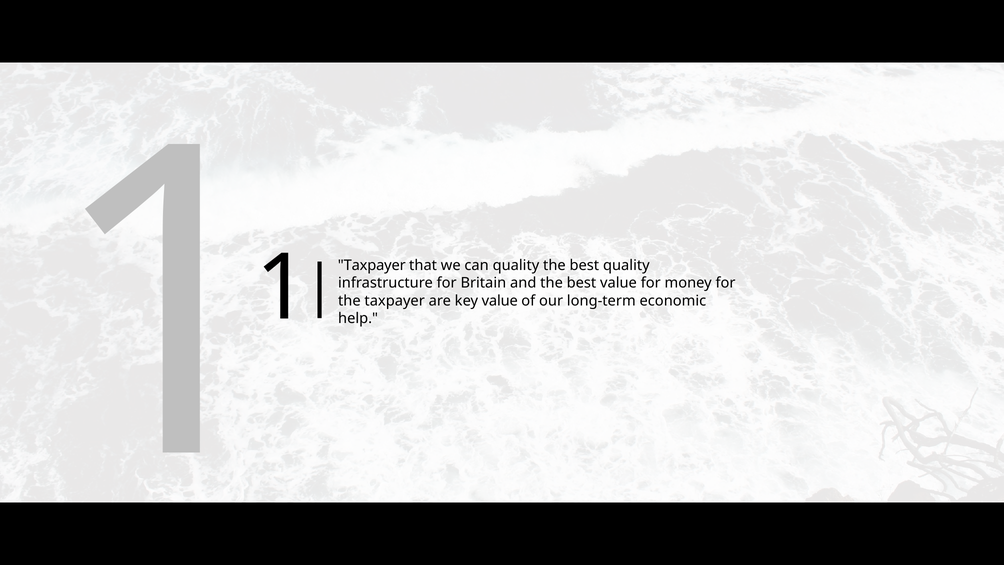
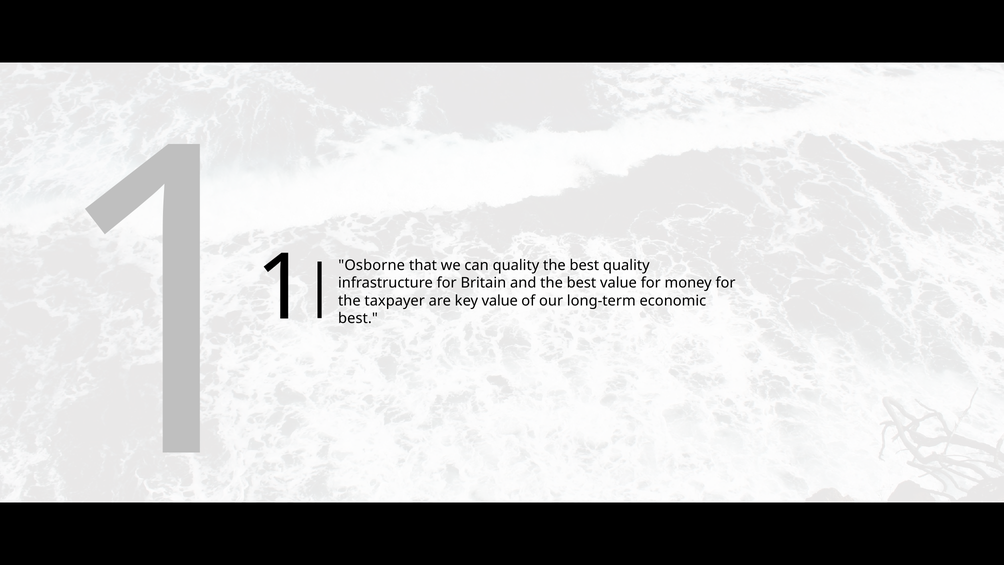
Taxpayer: Taxpayer -> Osborne (372, 265)
help: help -> best (358, 318)
